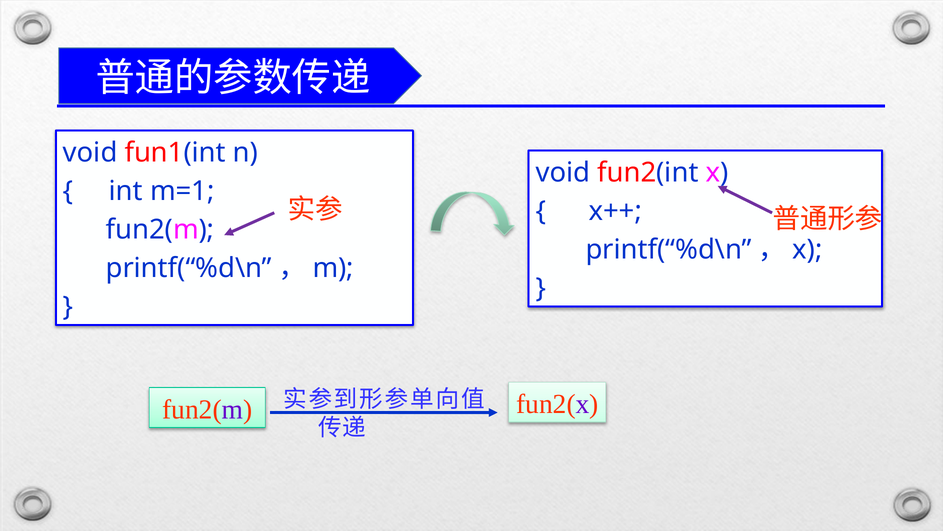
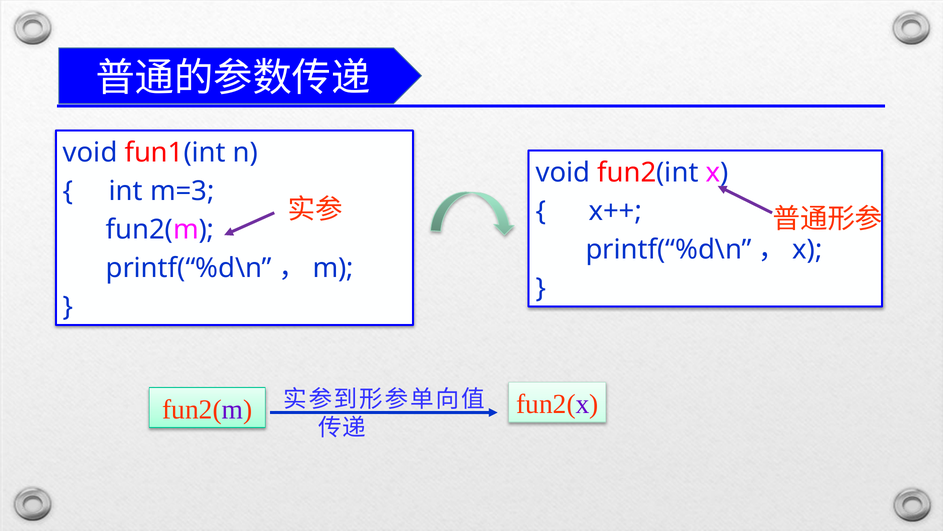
m=1: m=1 -> m=3 (182, 191)
